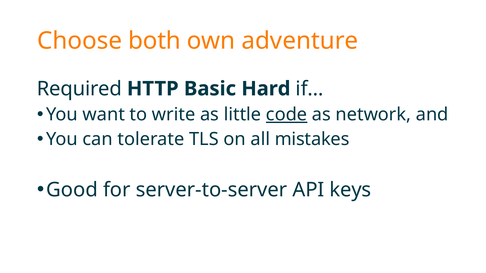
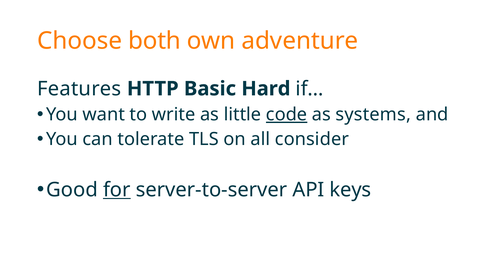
Required: Required -> Features (79, 89)
network: network -> systems (373, 115)
mistakes: mistakes -> consider (312, 139)
for underline: none -> present (117, 190)
